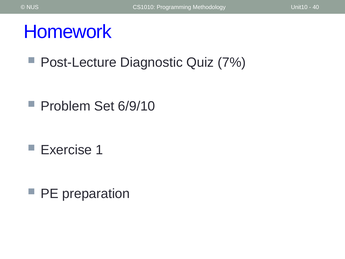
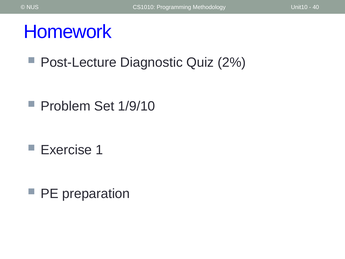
7%: 7% -> 2% (232, 62)
6/9/10: 6/9/10 -> 1/9/10 (137, 106)
